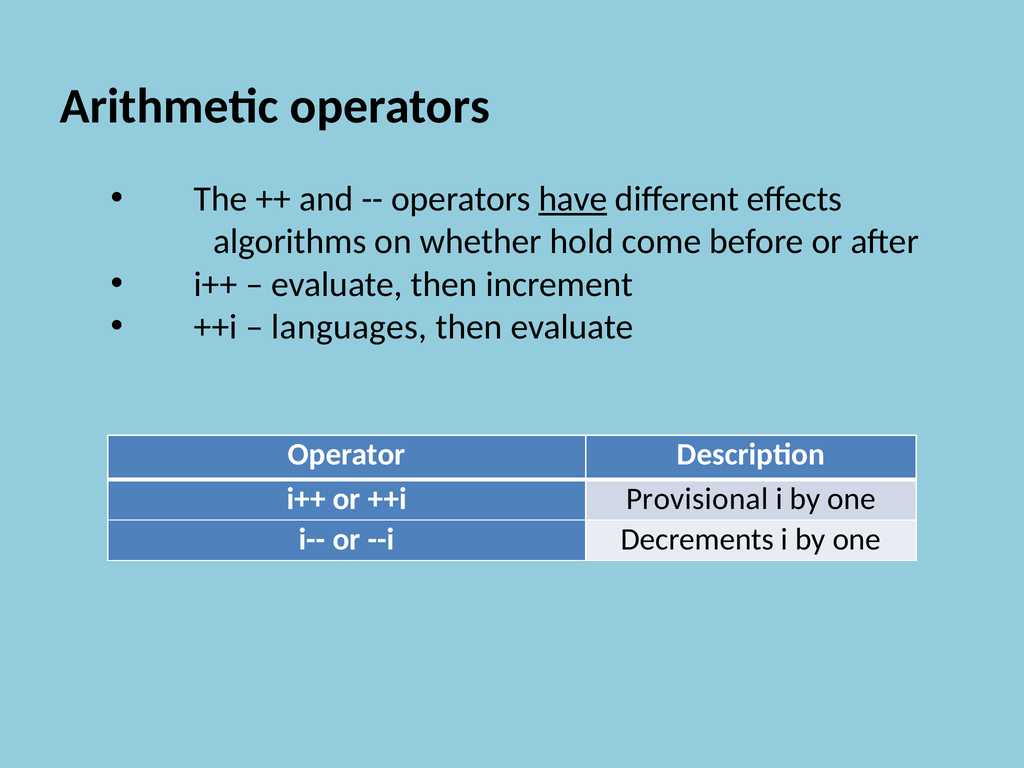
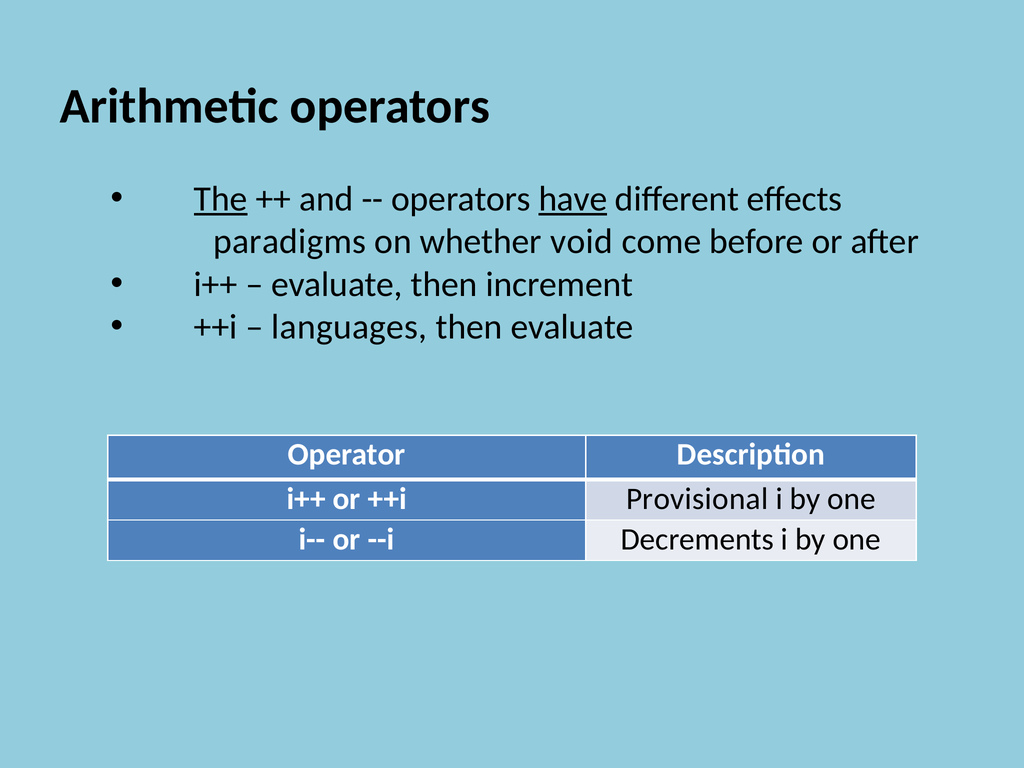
The underline: none -> present (221, 199)
algorithms: algorithms -> paradigms (290, 242)
hold: hold -> void (582, 242)
